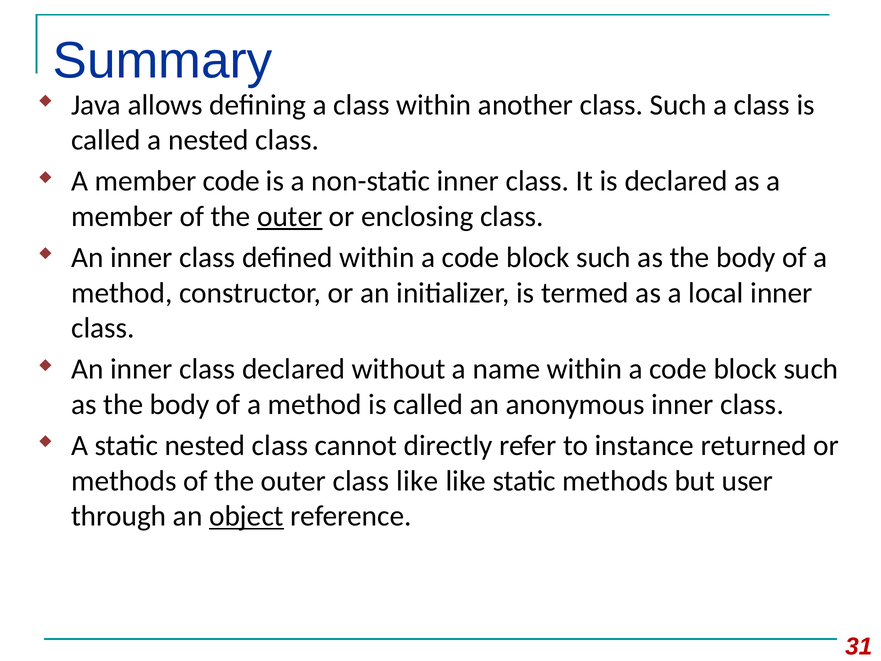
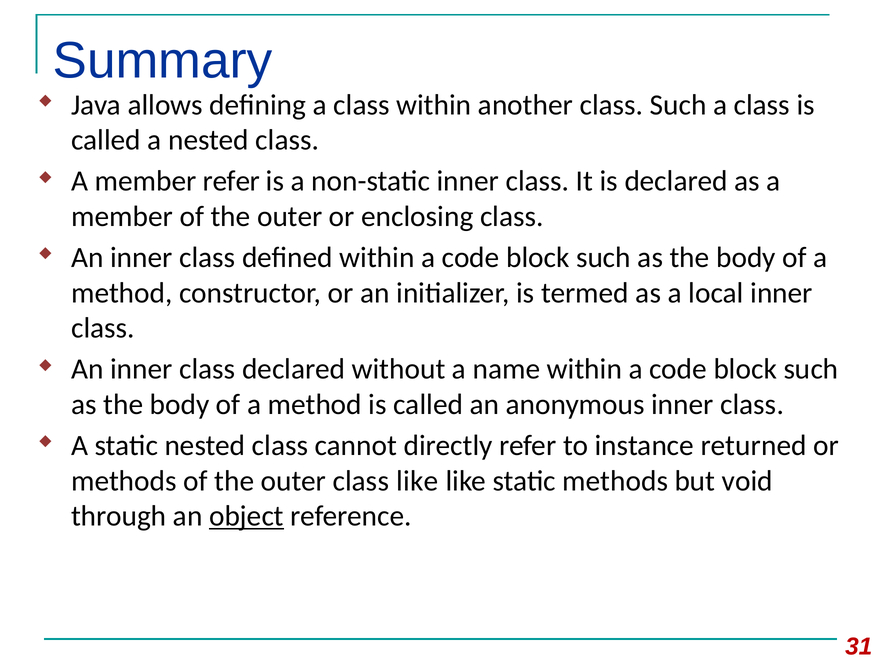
member code: code -> refer (231, 181)
outer underline: present -> none (290, 216)
user: user -> void (747, 481)
